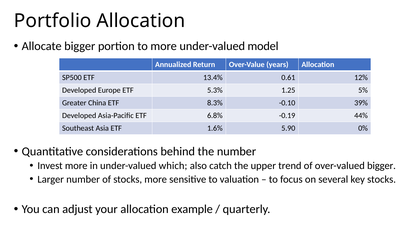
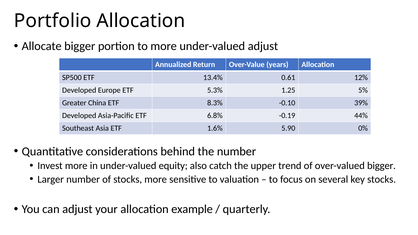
under-valued model: model -> adjust (263, 46)
which: which -> equity (173, 166)
